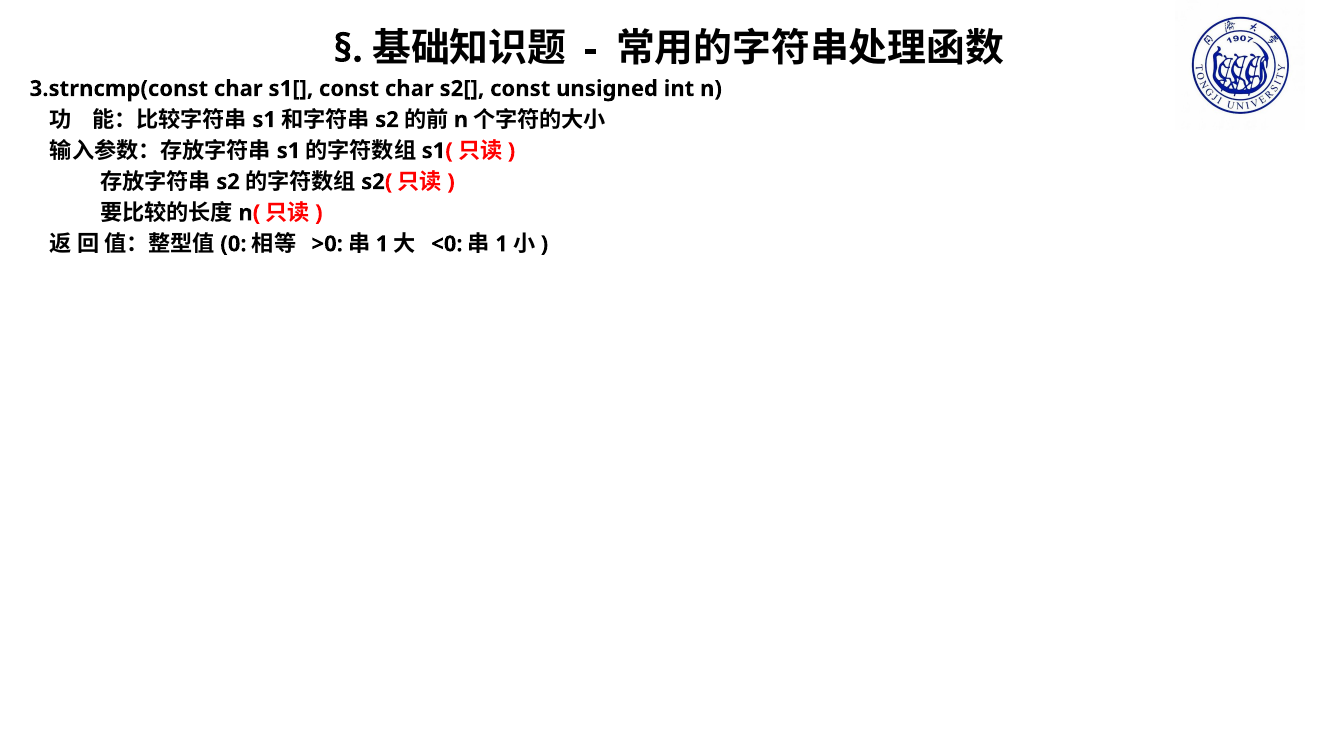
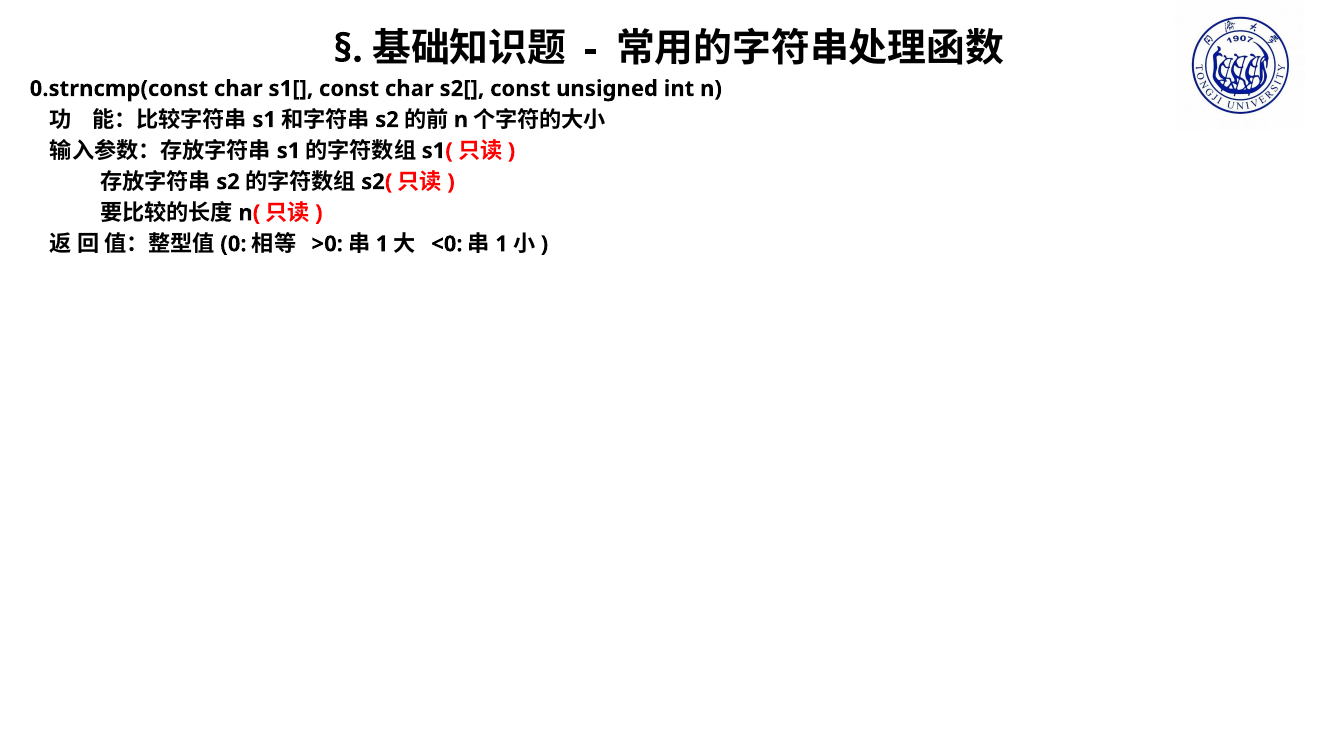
3.strncmp(const: 3.strncmp(const -> 0.strncmp(const (119, 89)
